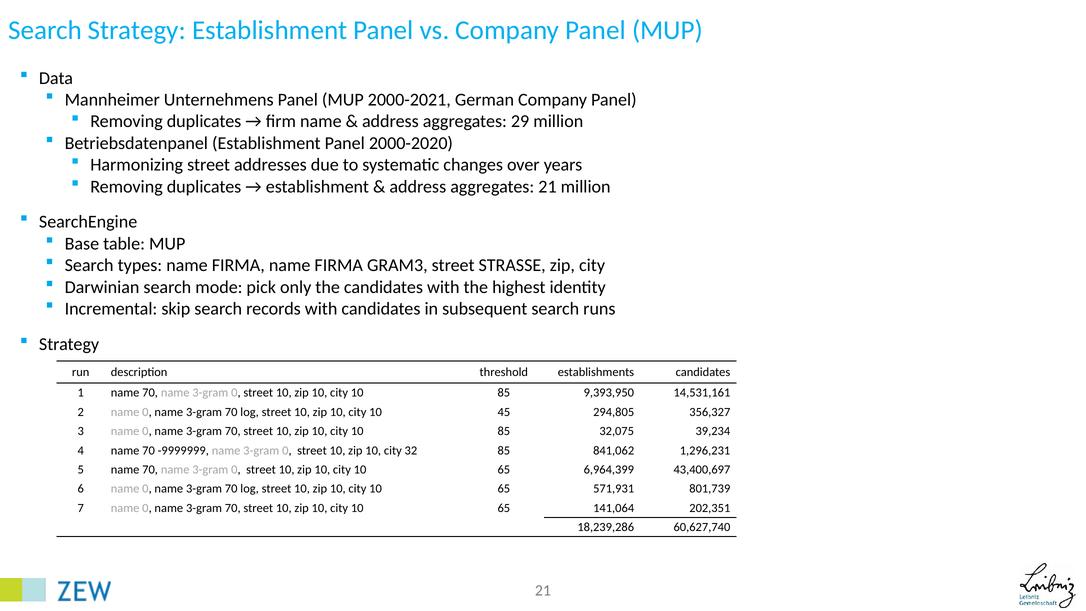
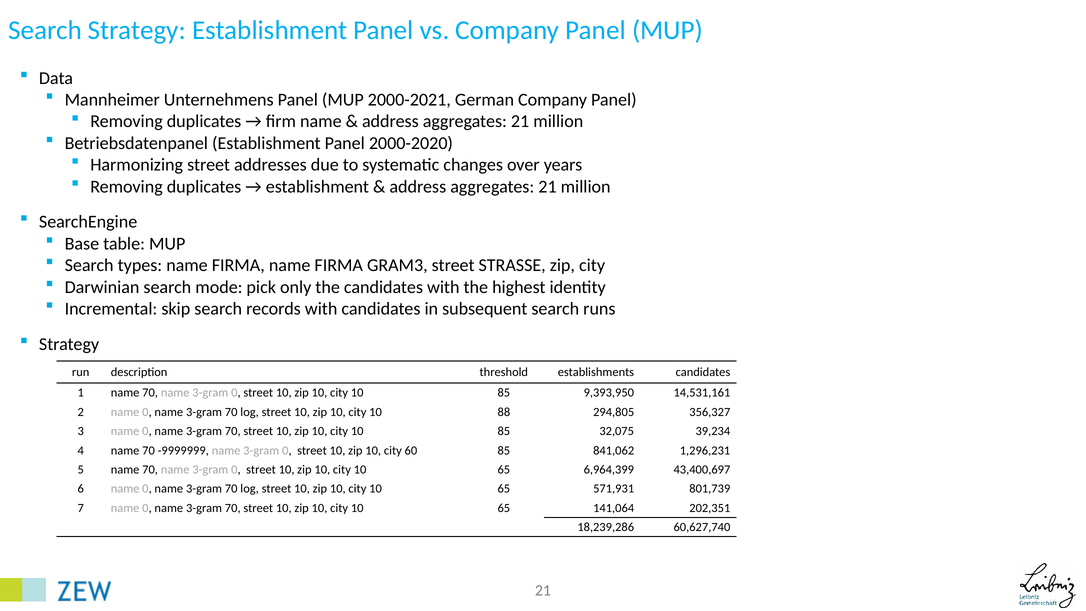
29: 29 -> 21 (520, 121)
45: 45 -> 88 (504, 412)
32: 32 -> 60 (411, 450)
